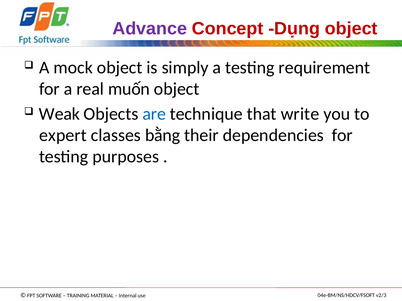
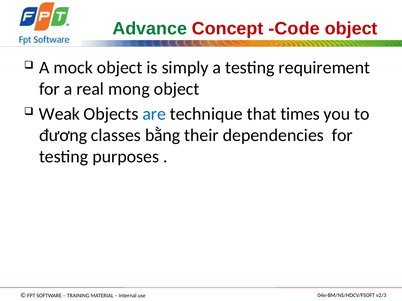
Advance colour: purple -> green (150, 29)
Dụng: Dụng -> Code (294, 29)
muốn: muốn -> mong (129, 89)
write: write -> times (300, 114)
expert: expert -> đương (63, 135)
